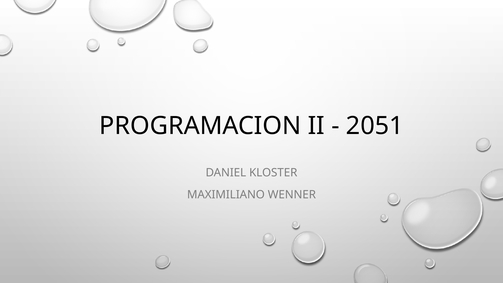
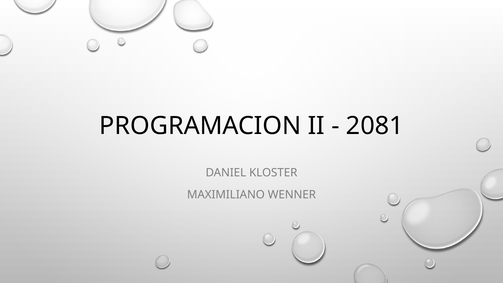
2051: 2051 -> 2081 (375, 126)
